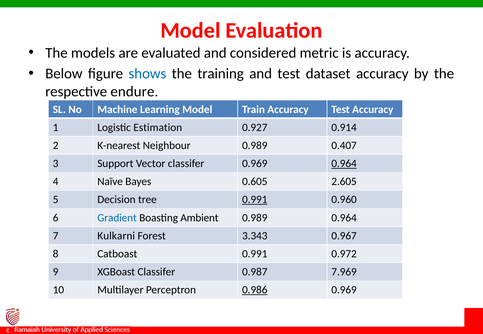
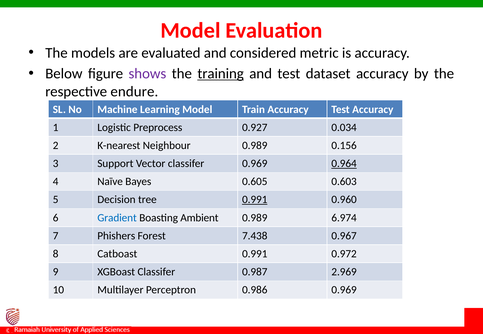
shows colour: blue -> purple (147, 74)
training underline: none -> present (221, 74)
Estimation: Estimation -> Preprocess (158, 128)
0.914: 0.914 -> 0.034 (344, 128)
0.407: 0.407 -> 0.156 (344, 146)
2.605: 2.605 -> 0.603 (344, 182)
0.989 0.964: 0.964 -> 6.974 (344, 218)
Kulkarni: Kulkarni -> Phishers (116, 236)
3.343: 3.343 -> 7.438 (255, 236)
7.969: 7.969 -> 2.969 (344, 272)
0.986 underline: present -> none (255, 290)
